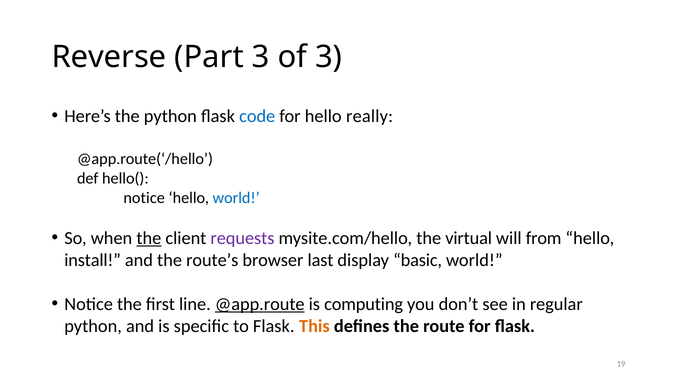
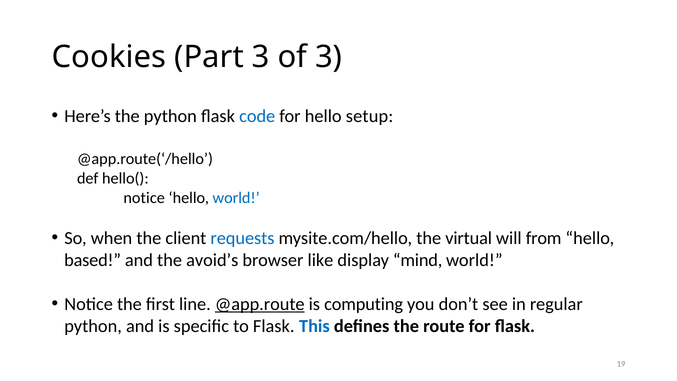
Reverse: Reverse -> Cookies (109, 57)
really: really -> setup (370, 116)
the underline: present -> none (149, 238)
requests colour: purple -> blue (242, 238)
install: install -> based (93, 260)
route’s: route’s -> avoid’s (212, 260)
last: last -> like (320, 260)
basic: basic -> mind (418, 260)
This colour: orange -> blue (314, 326)
